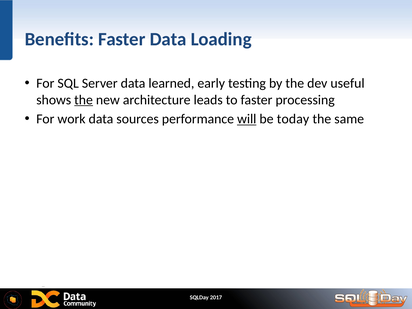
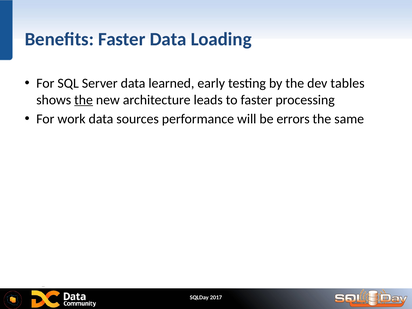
useful: useful -> tables (348, 83)
will underline: present -> none (247, 119)
today: today -> errors (293, 119)
